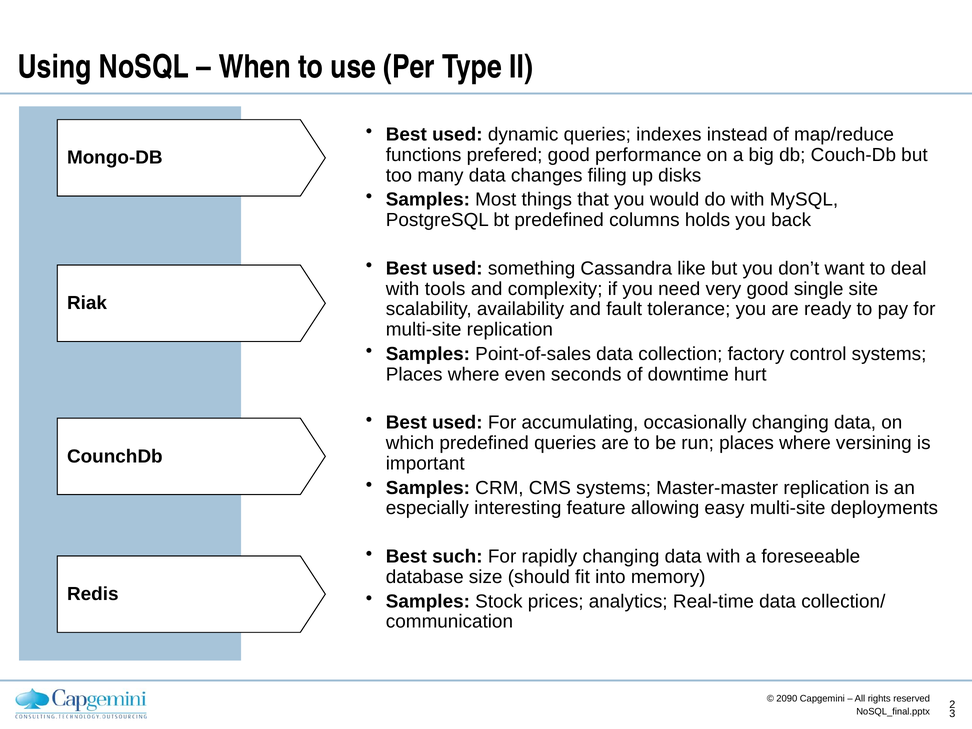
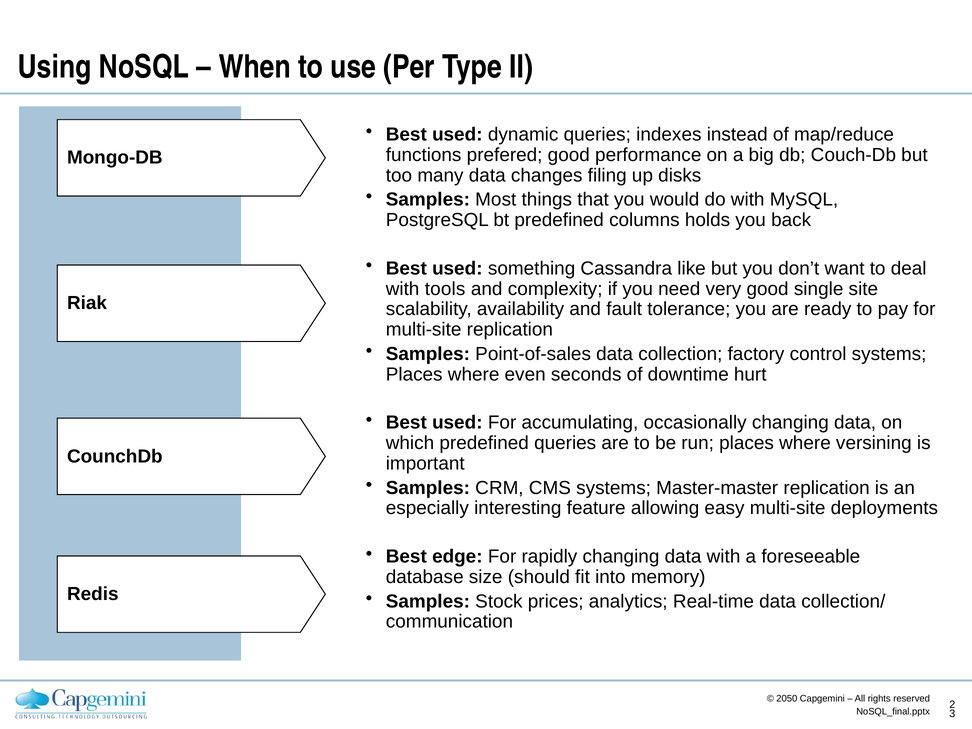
such: such -> edge (457, 557)
2090: 2090 -> 2050 (787, 699)
